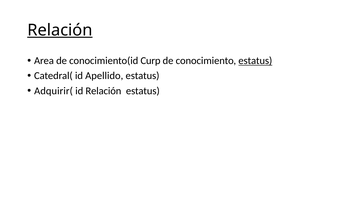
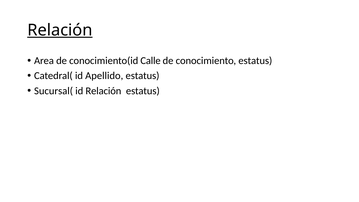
Curp: Curp -> Calle (150, 61)
estatus underline: present -> none (255, 61)
Adquirir(: Adquirir( -> Sucursal( (54, 91)
